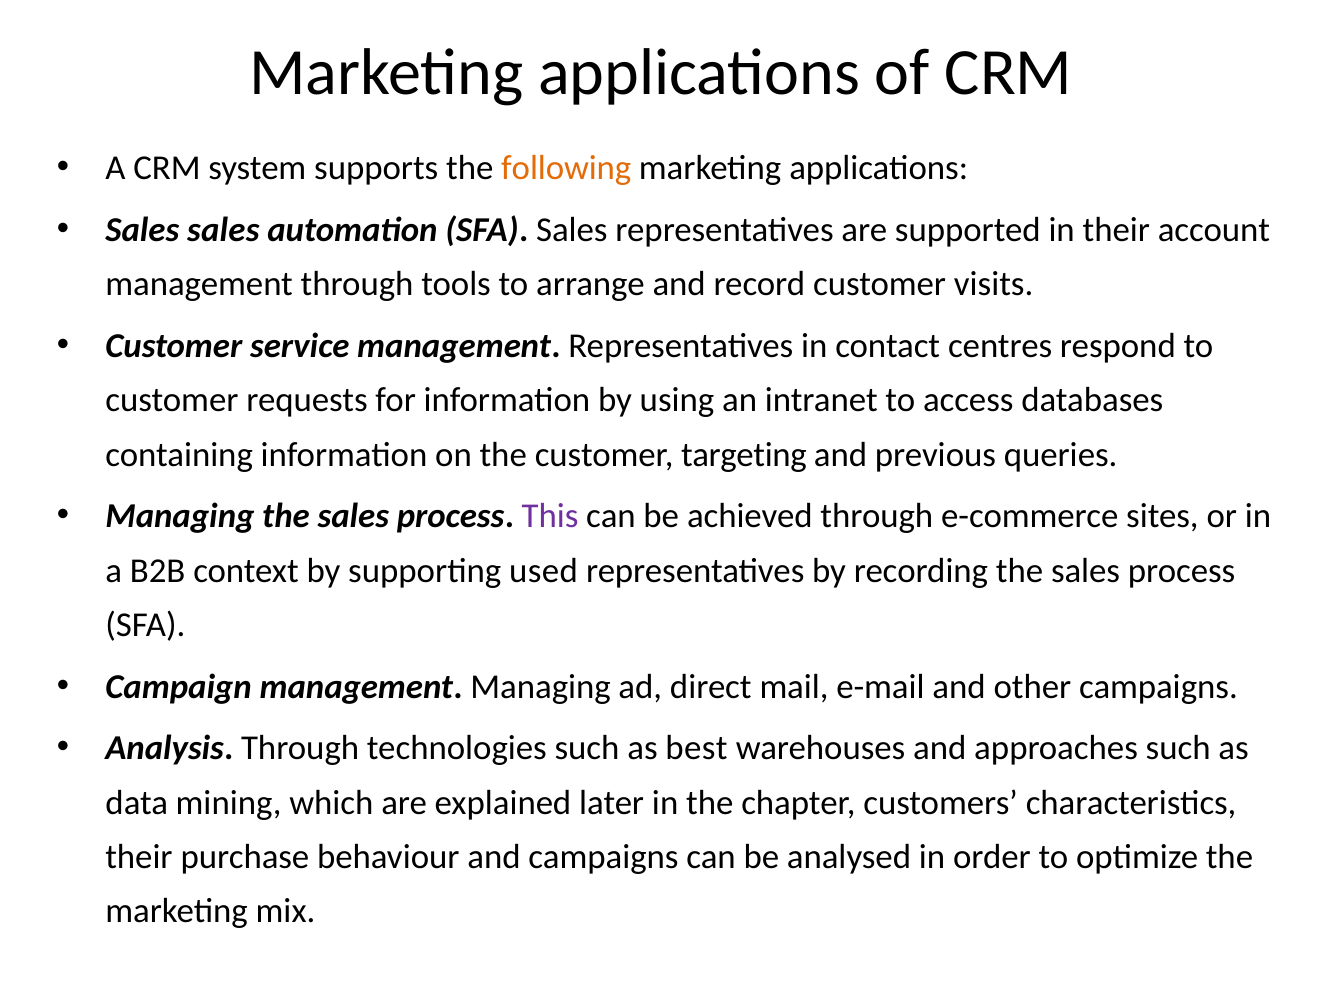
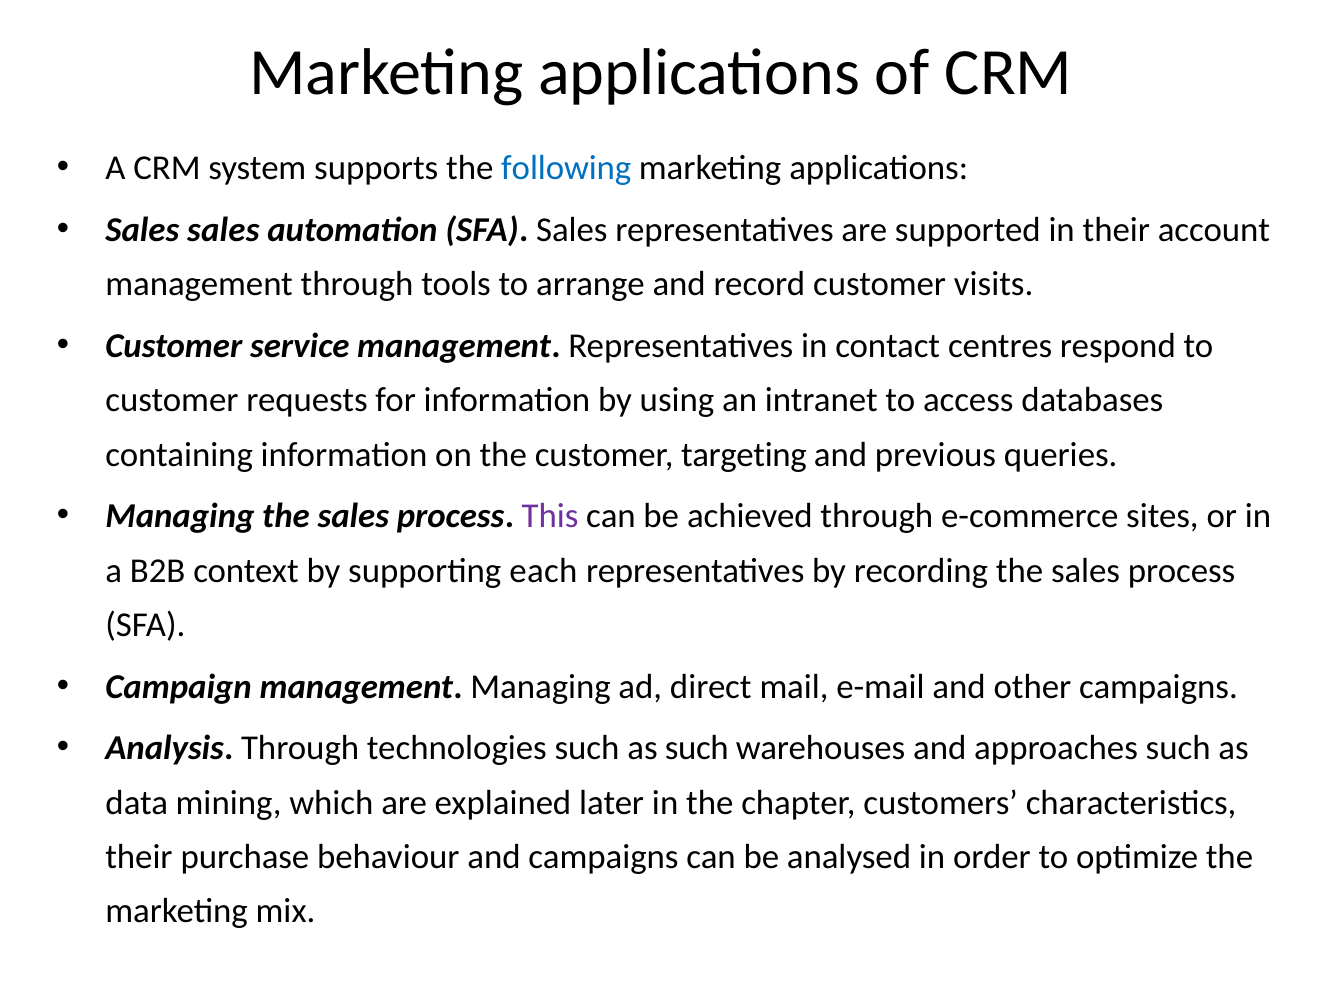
following colour: orange -> blue (566, 168)
used: used -> each (544, 571)
as best: best -> such (697, 749)
